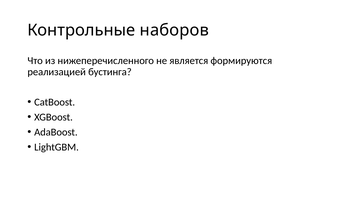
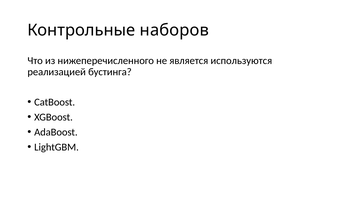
формируются: формируются -> используются (241, 61)
